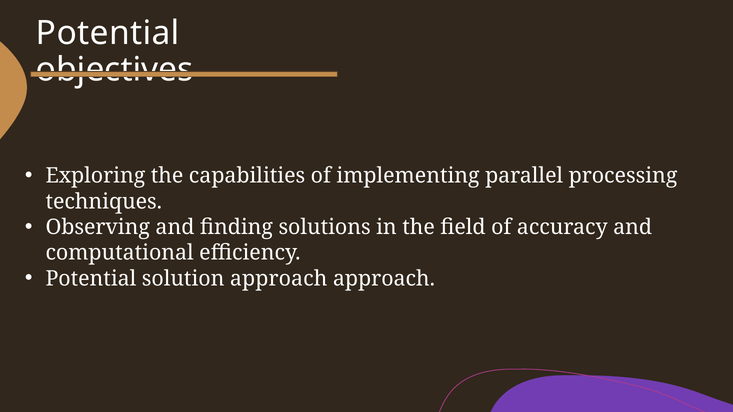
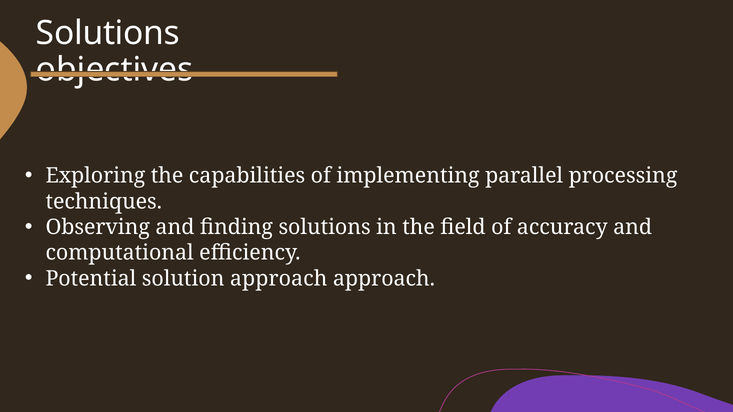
Potential: Potential -> Solutions (108, 33)
